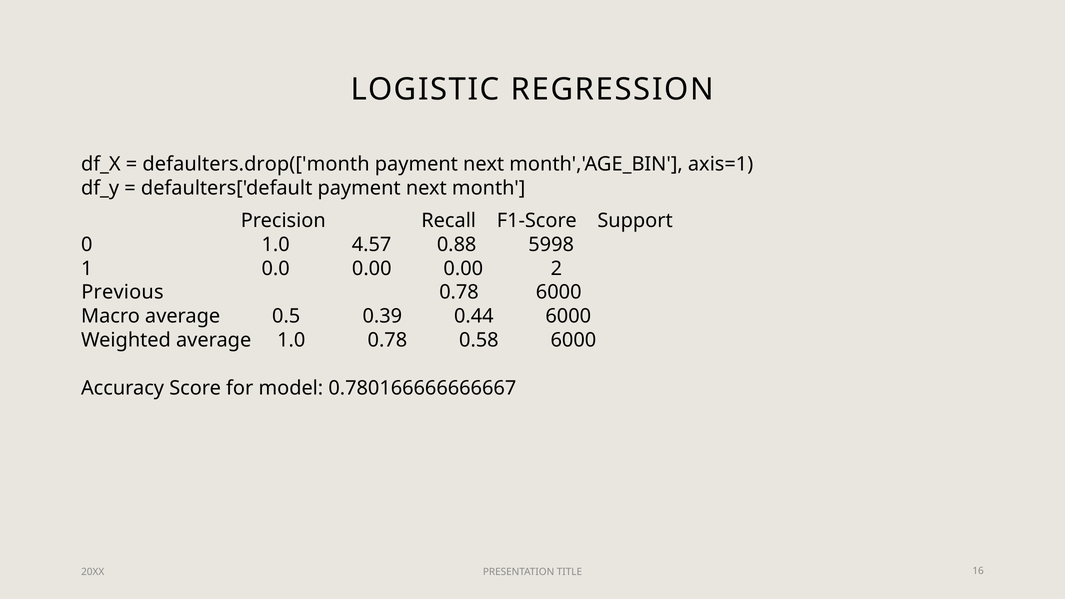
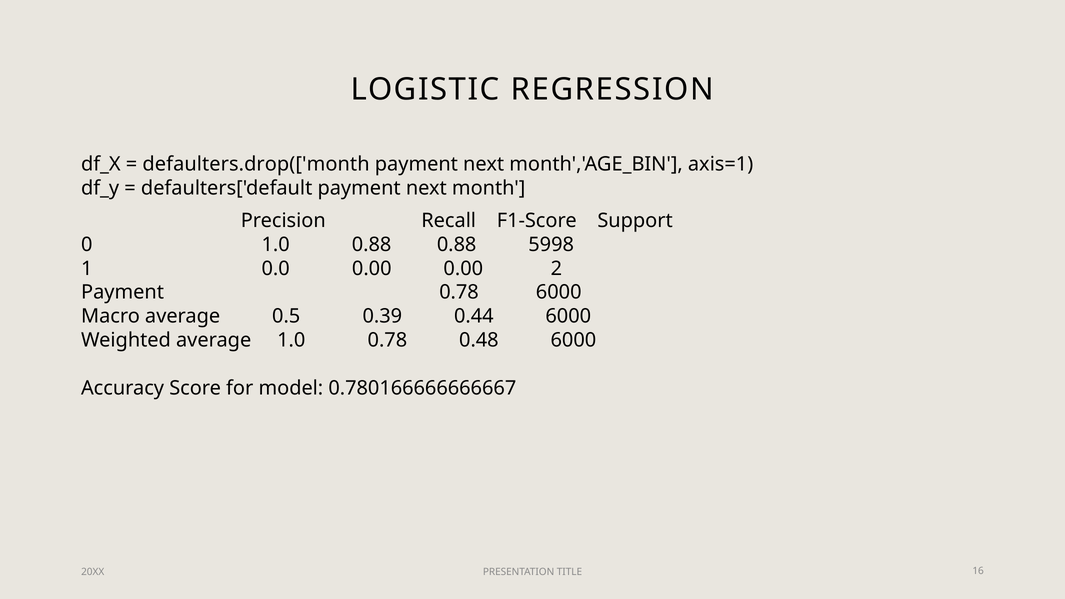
1.0 4.57: 4.57 -> 0.88 (372, 244)
Previous: Previous -> Payment (123, 292)
0.58: 0.58 -> 0.48 (479, 340)
